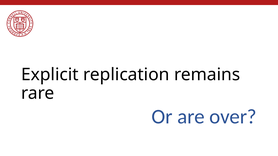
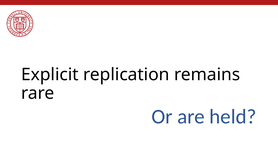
over: over -> held (233, 117)
